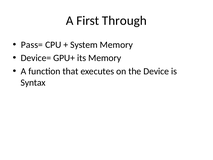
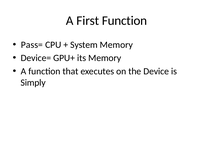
First Through: Through -> Function (125, 21)
Syntax: Syntax -> Simply (33, 83)
